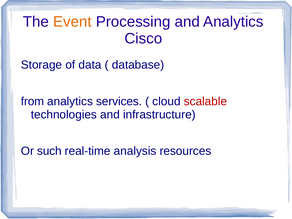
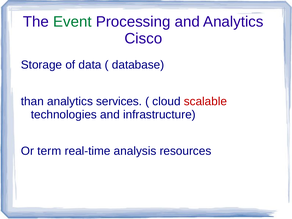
Event colour: orange -> green (72, 22)
from: from -> than (32, 101)
such: such -> term (49, 151)
